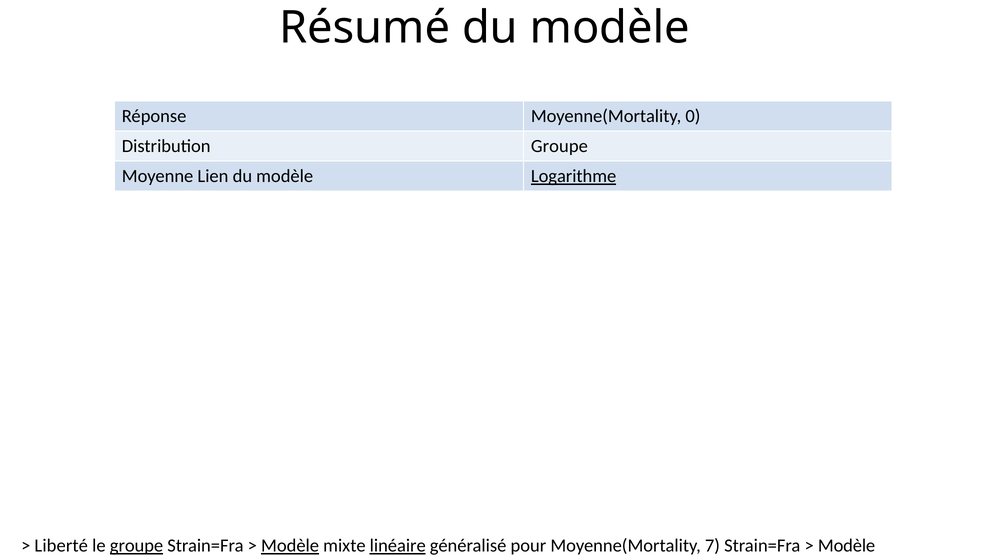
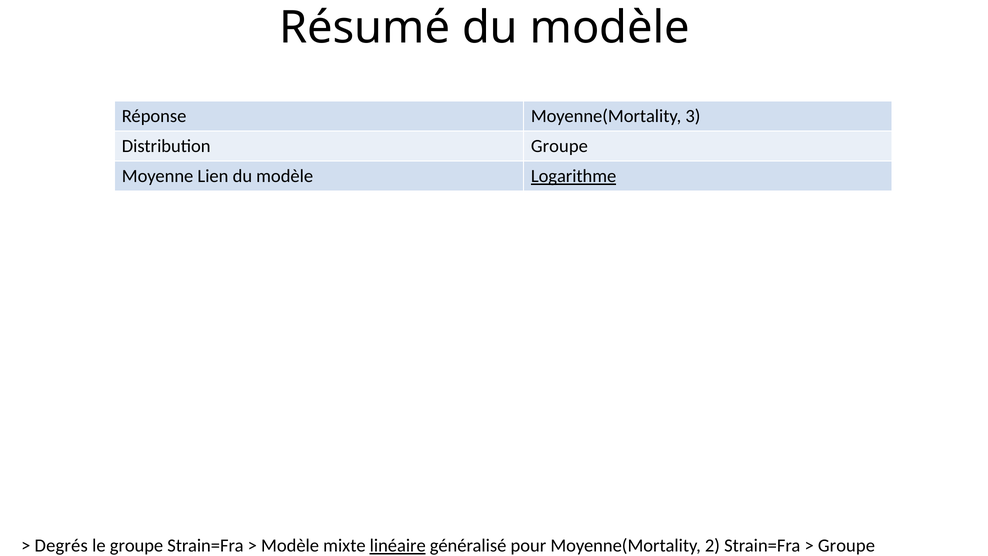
0: 0 -> 3 (693, 116)
Liberté: Liberté -> Degrés (61, 545)
groupe underline: present -> none (137, 545)
Modèle underline: present -> none (290, 545)
7: 7 -> 2 (712, 545)
Modèle: Modèle -> Groupe (846, 545)
